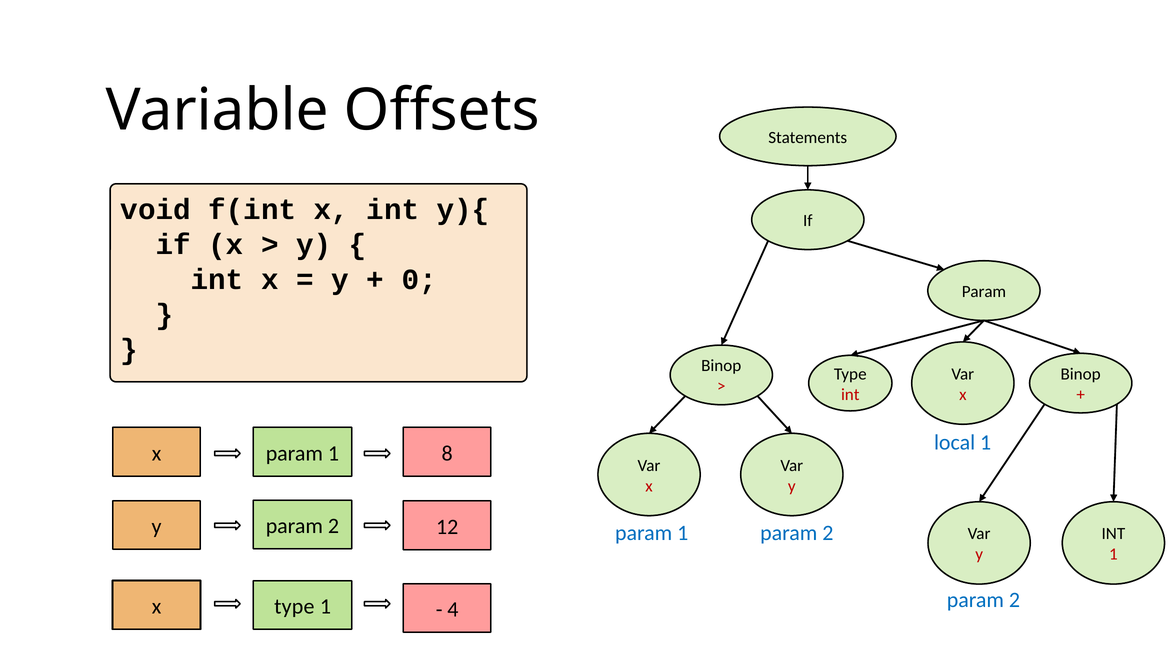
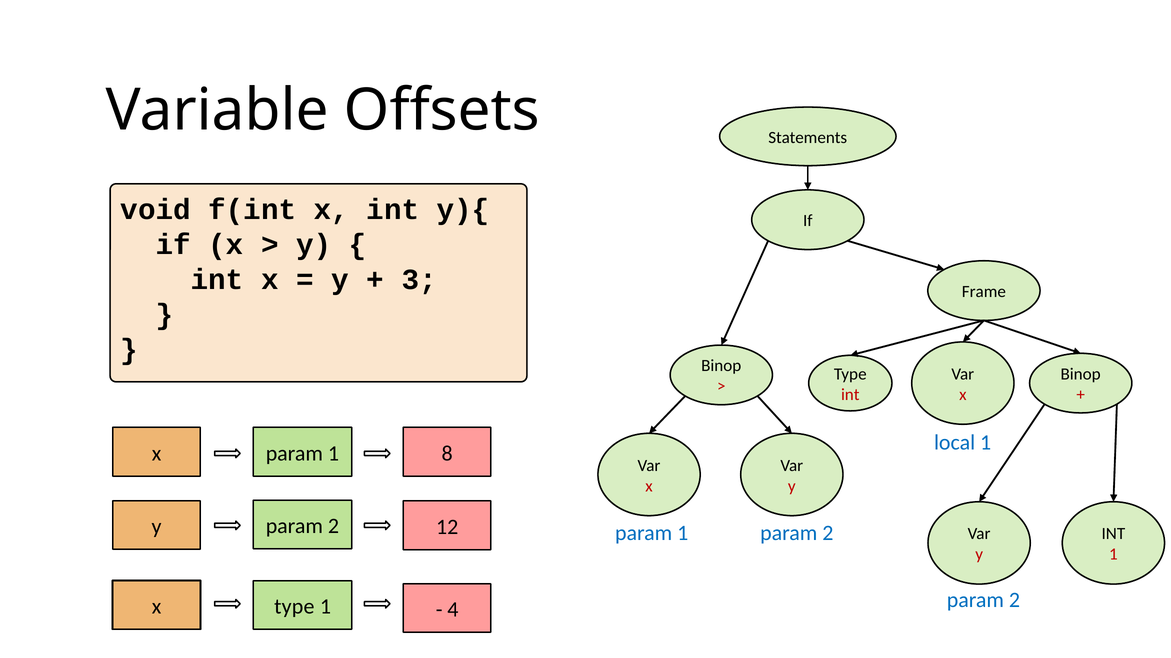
0: 0 -> 3 (419, 280)
Param: Param -> Frame (984, 292)
